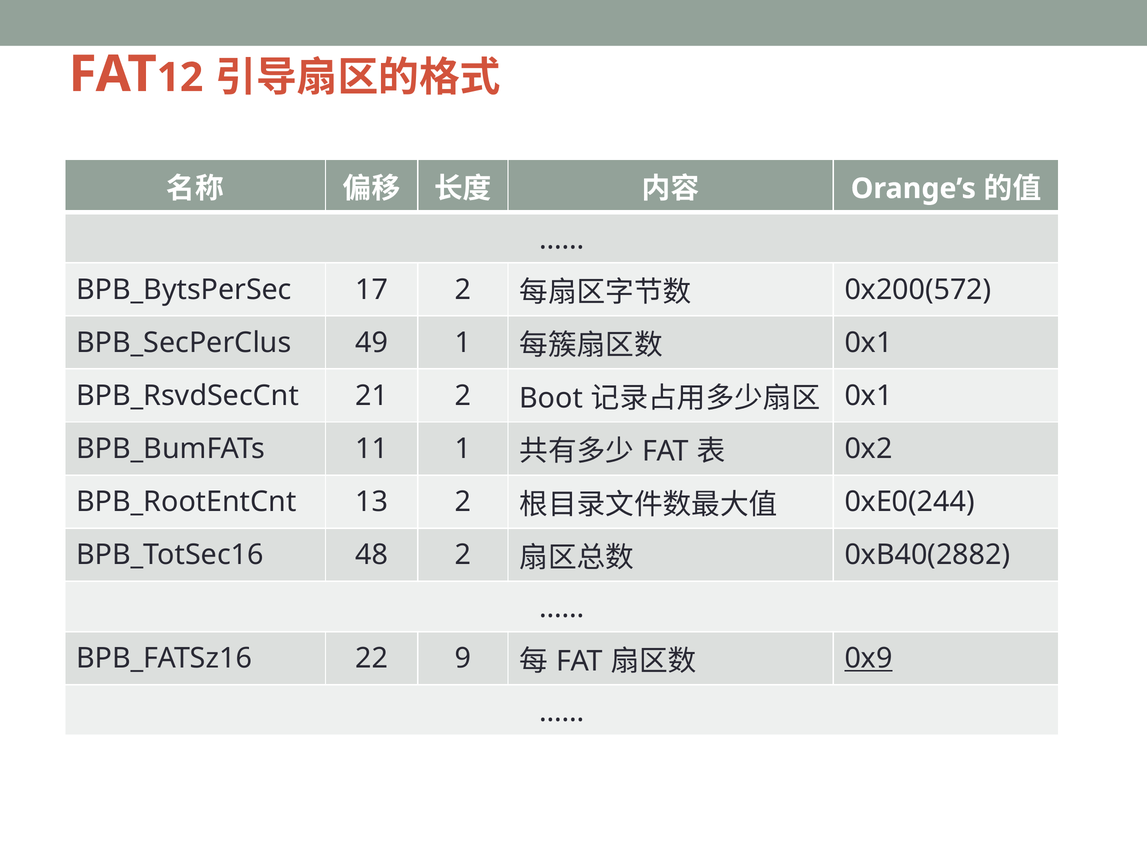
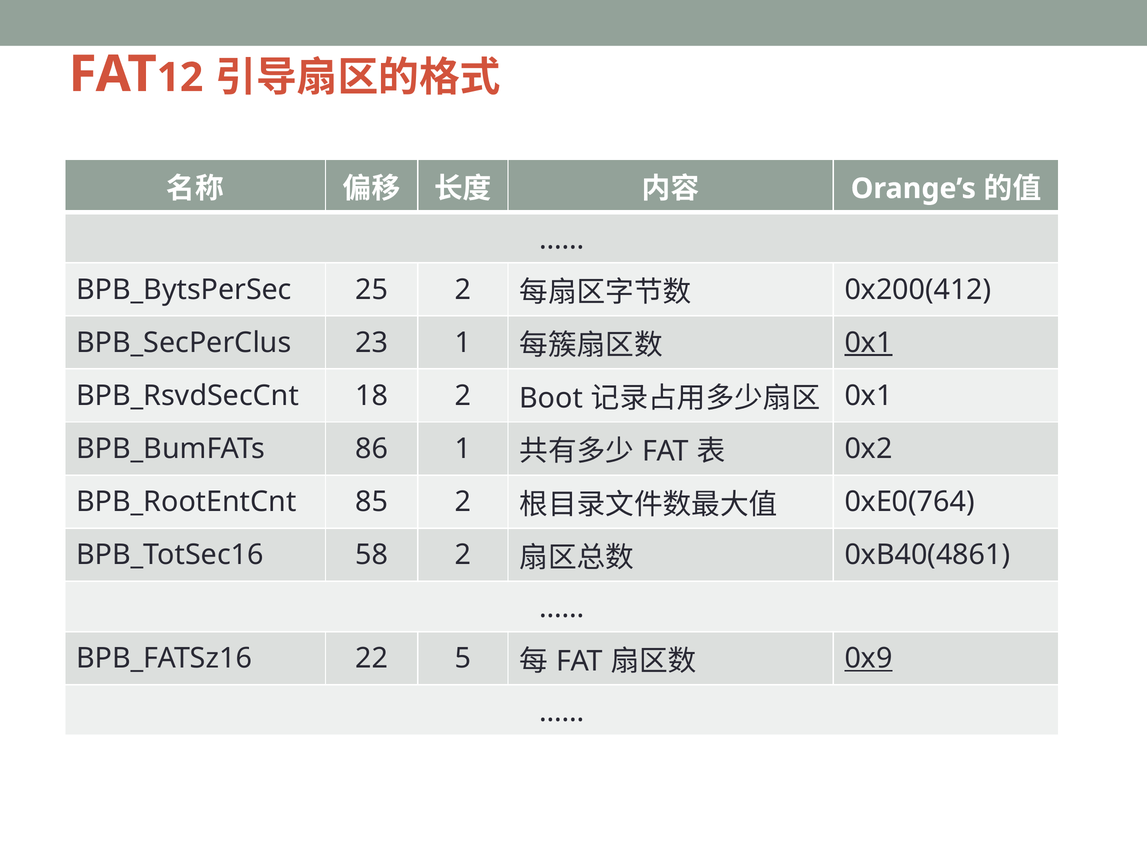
17: 17 -> 25 (372, 290)
0x200(572: 0x200(572 -> 0x200(412 (918, 290)
49: 49 -> 23 (372, 343)
0x1 underline: none -> present (869, 343)
21: 21 -> 18 (372, 396)
11: 11 -> 86 (372, 449)
13: 13 -> 85 (372, 502)
0xE0(244: 0xE0(244 -> 0xE0(764 (910, 502)
48: 48 -> 58 (372, 555)
0xB40(2882: 0xB40(2882 -> 0xB40(4861 (927, 555)
9: 9 -> 5 (463, 659)
